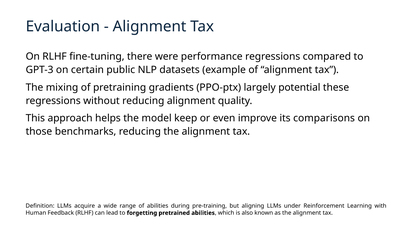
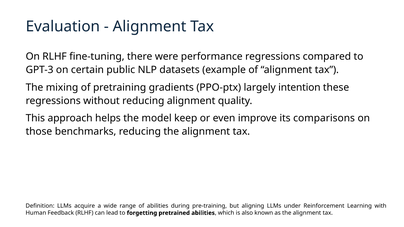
potential: potential -> intention (299, 88)
